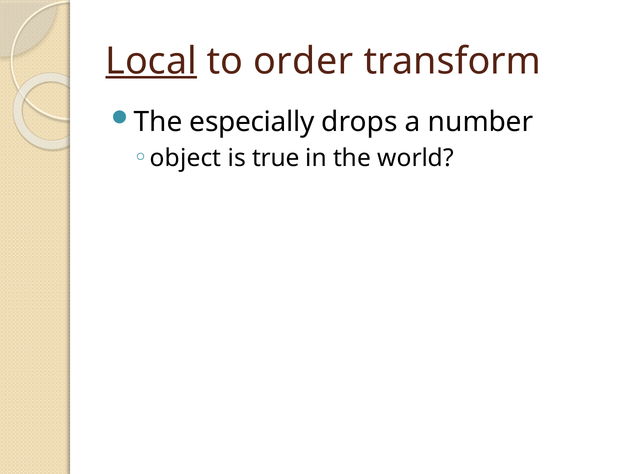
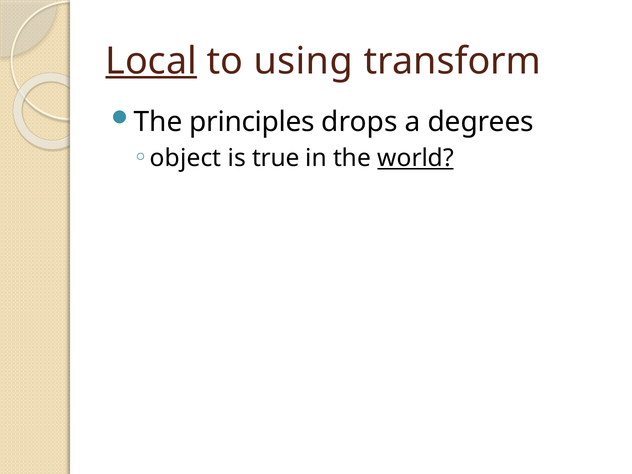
order: order -> using (303, 61)
especially: especially -> principles (252, 122)
number: number -> degrees (481, 122)
world underline: none -> present (416, 158)
